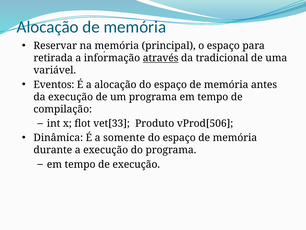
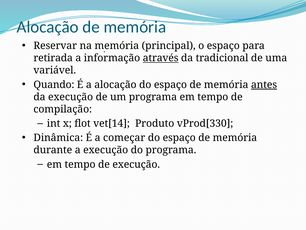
Eventos: Eventos -> Quando (54, 84)
antes underline: none -> present (264, 84)
vet[33: vet[33 -> vet[14 (112, 123)
vProd[506: vProd[506 -> vProd[330 (205, 123)
somente: somente -> começar (124, 138)
